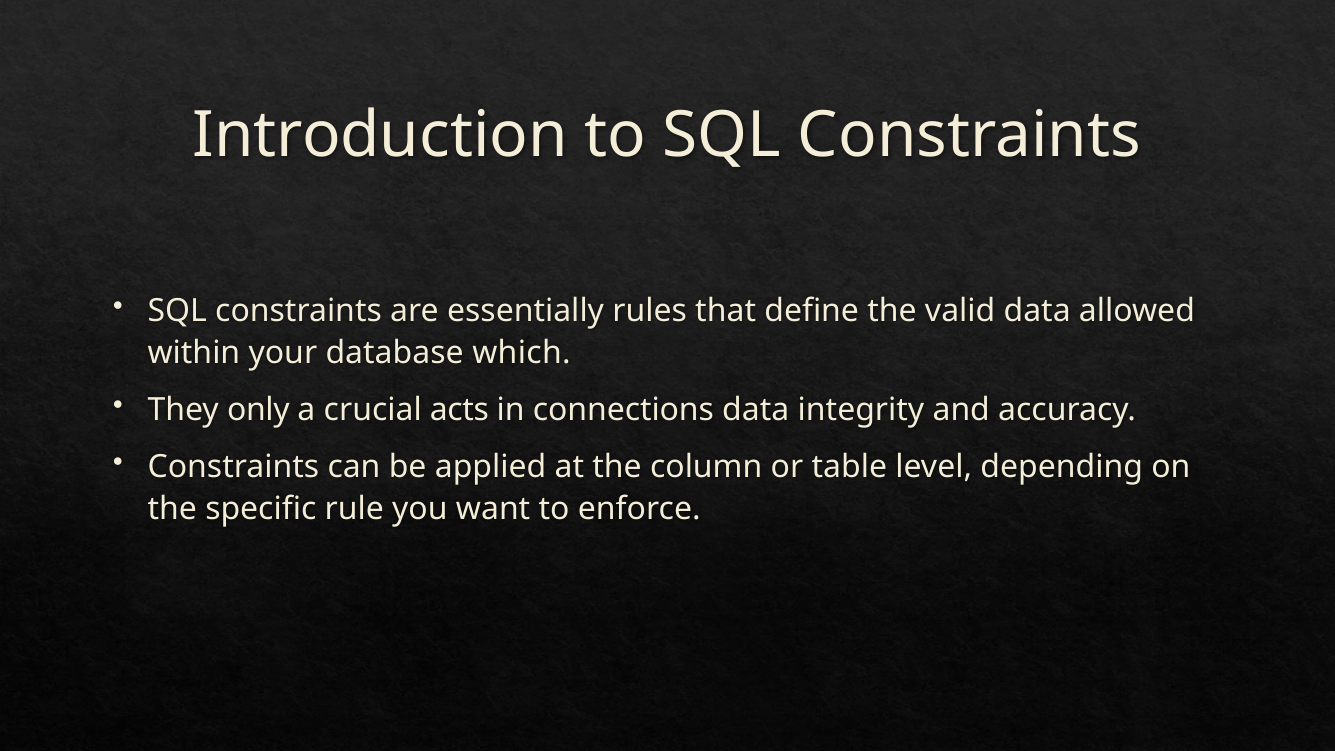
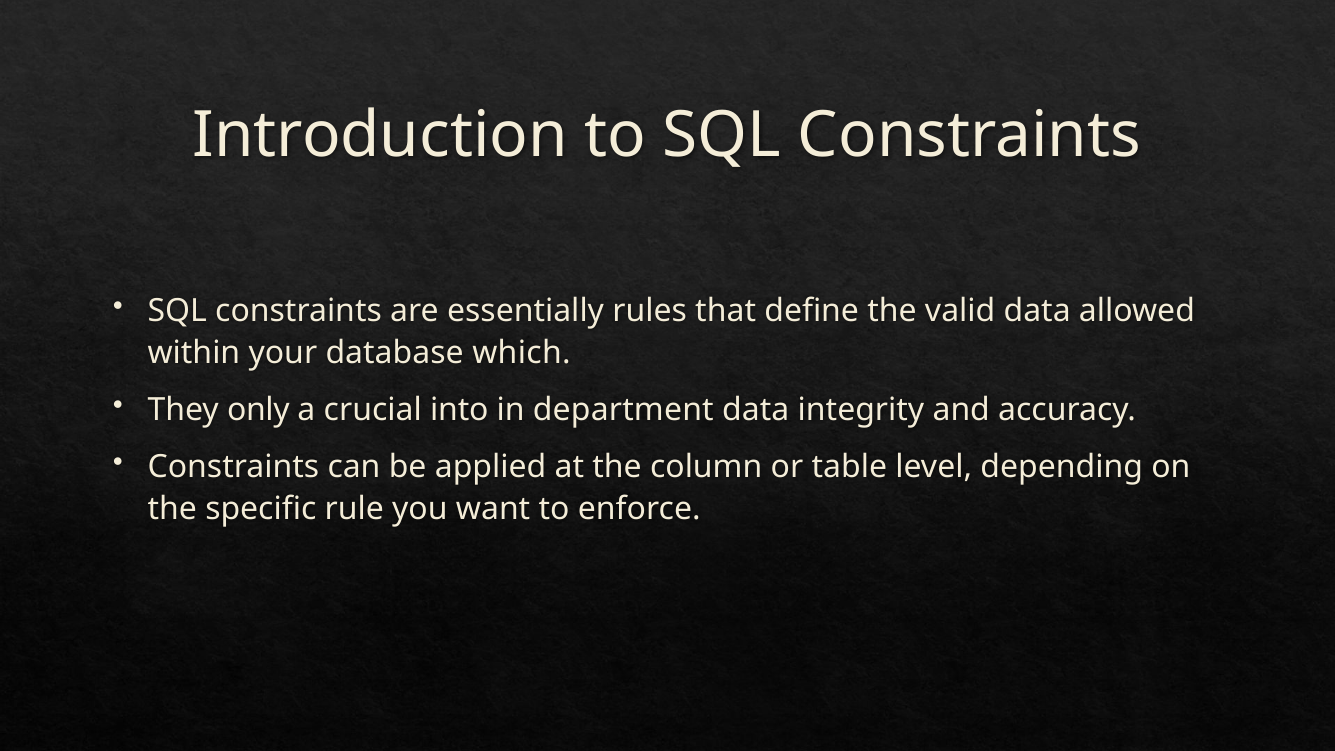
acts: acts -> into (459, 410)
connections: connections -> department (623, 410)
